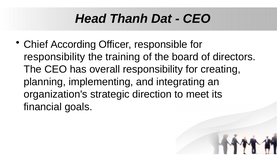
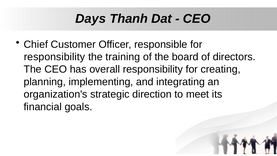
Head: Head -> Days (91, 19)
According: According -> Customer (73, 44)
